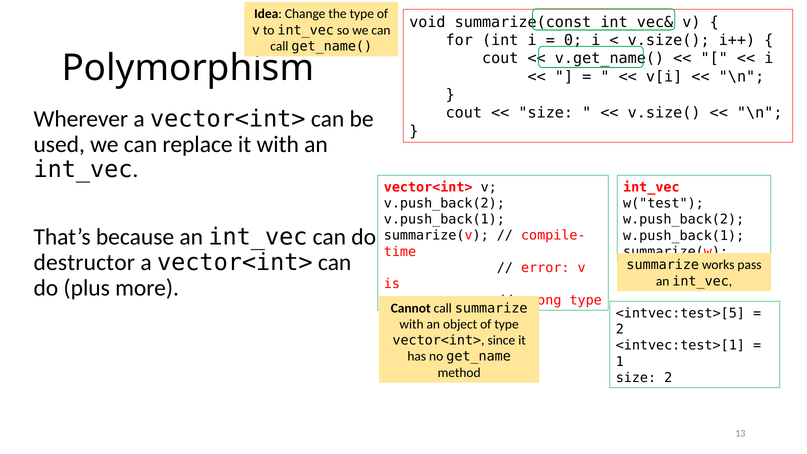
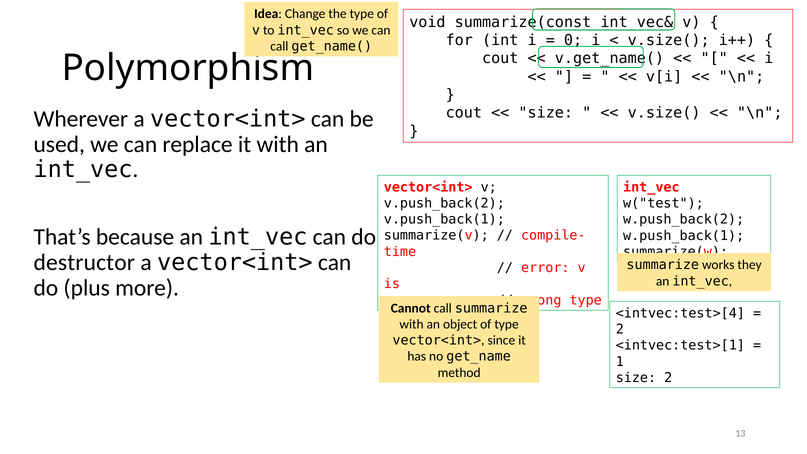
pass: pass -> they (750, 265)
<intvec:test>[5: <intvec:test>[5 -> <intvec:test>[4 (680, 313)
